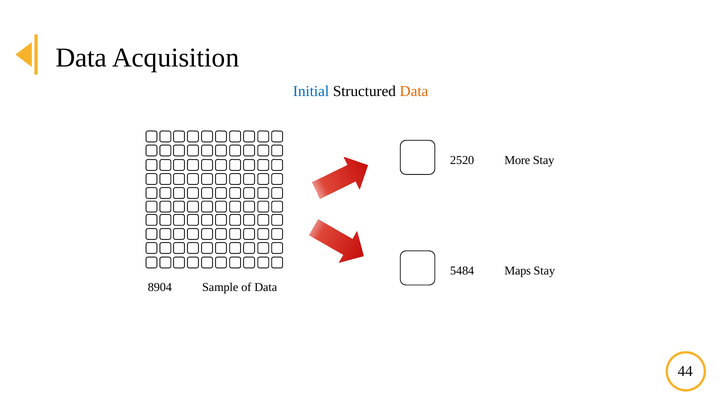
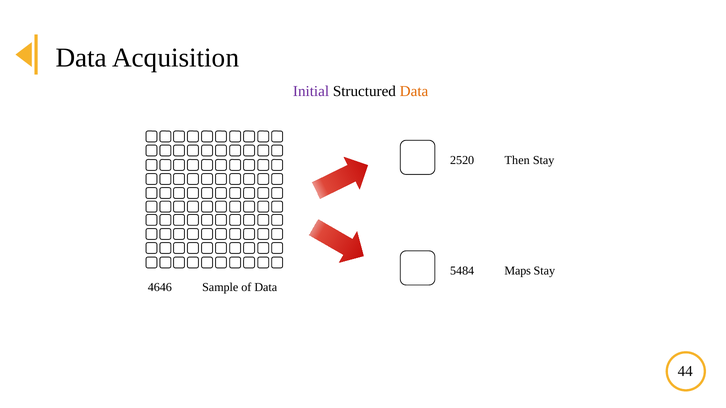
Initial colour: blue -> purple (311, 92)
More: More -> Then (517, 160)
8904: 8904 -> 4646 (160, 288)
